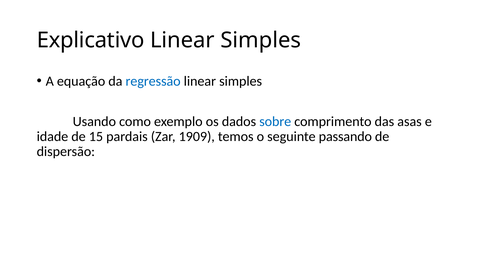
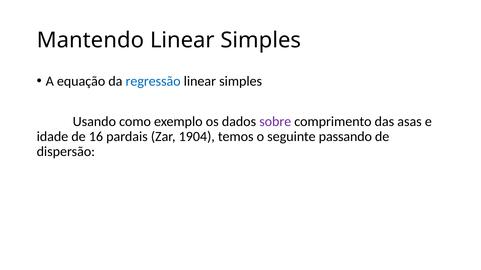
Explicativo: Explicativo -> Mantendo (90, 40)
sobre colour: blue -> purple (275, 122)
15: 15 -> 16 (96, 137)
1909: 1909 -> 1904 (197, 137)
